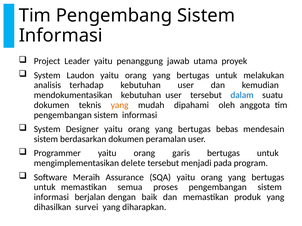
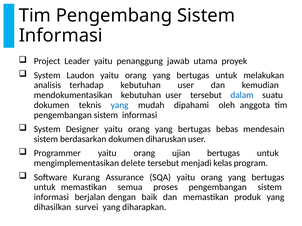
yang colour: orange -> blue (120, 105)
peramalan: peramalan -> diharuskan (166, 139)
garis: garis -> ujian (181, 154)
pada: pada -> kelas (223, 163)
Meraih: Meraih -> Kurang (86, 178)
